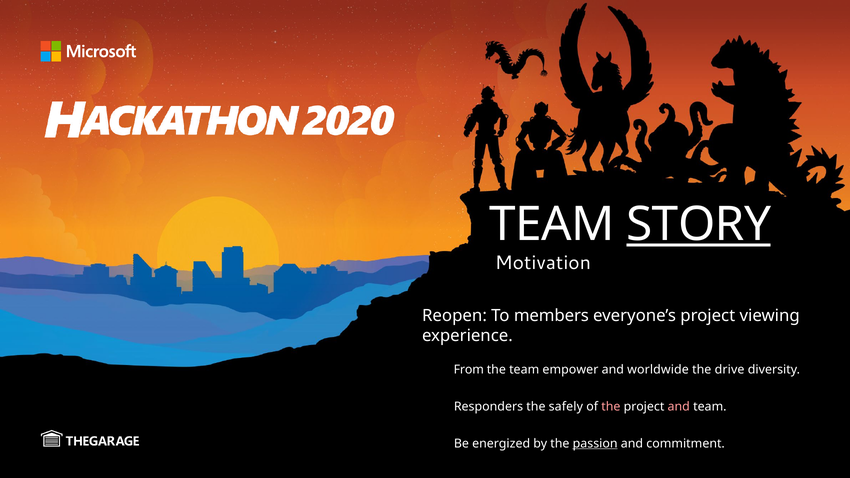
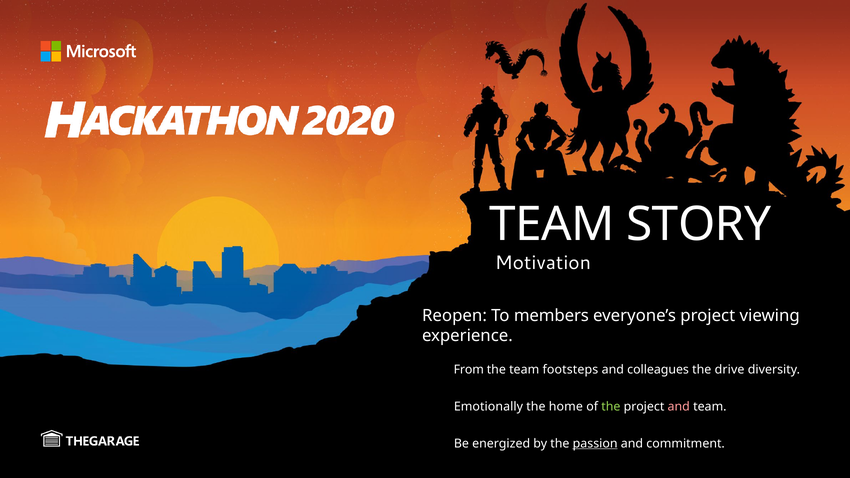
STORY underline: present -> none (699, 224)
empower: empower -> footsteps (570, 370)
worldwide: worldwide -> colleagues (658, 370)
Responders: Responders -> Emotionally (488, 407)
safely: safely -> home (566, 407)
the colour: pink -> light green (611, 407)
